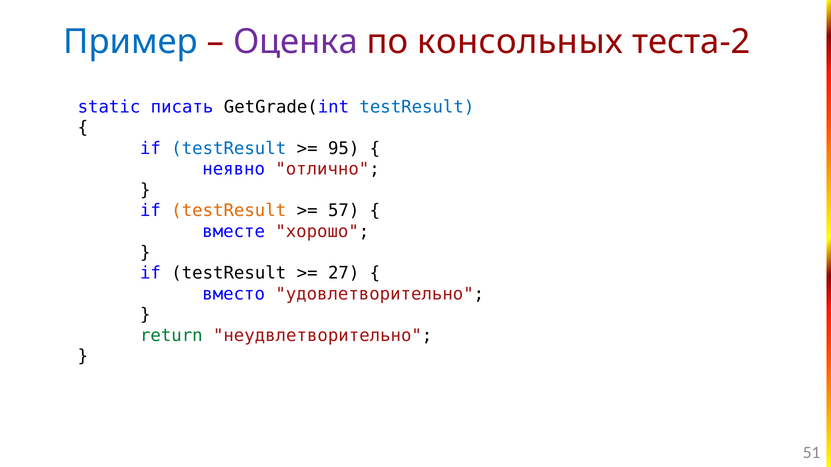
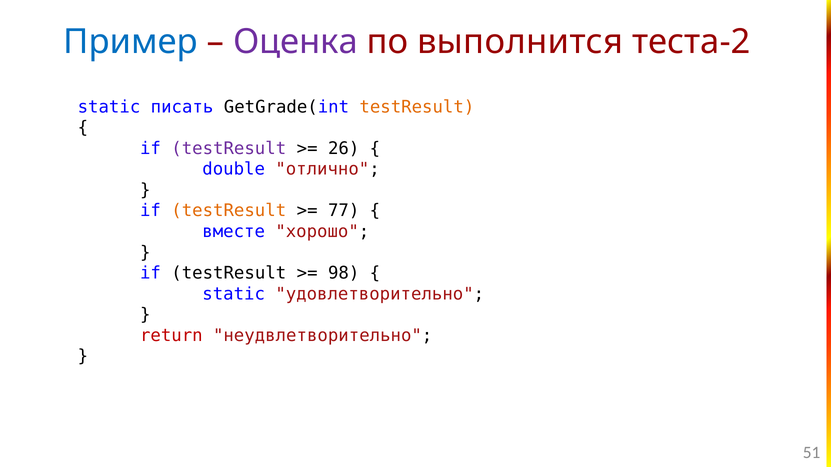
консольных: консольных -> выполнится (520, 42)
testResult colour: blue -> orange (417, 107)
testResult colour: blue -> purple (229, 149)
95: 95 -> 26 (344, 149)
неявно: неявно -> double (234, 169)
57: 57 -> 77 (344, 211)
27: 27 -> 98 (344, 273)
вместо: вместо -> static (234, 294)
return colour: green -> red (171, 336)
